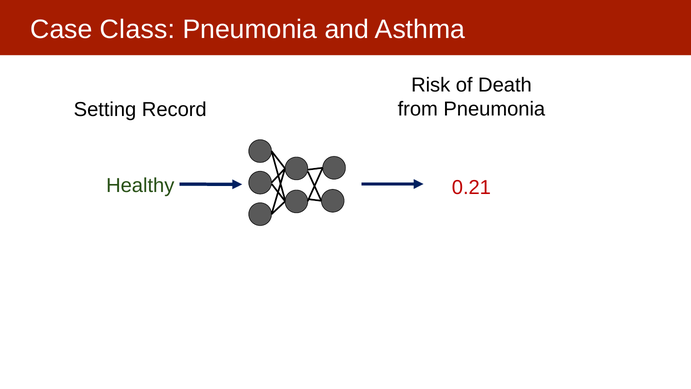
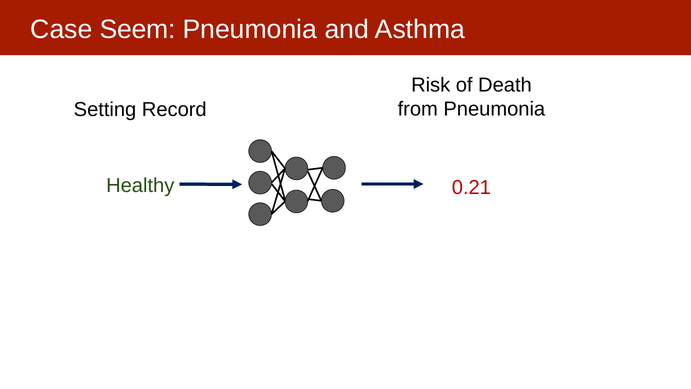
Class: Class -> Seem (138, 30)
